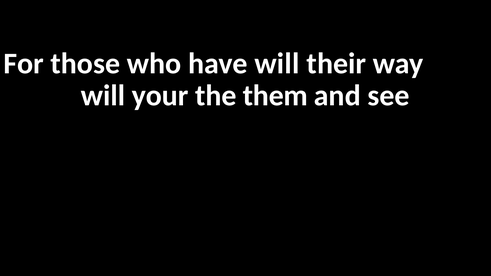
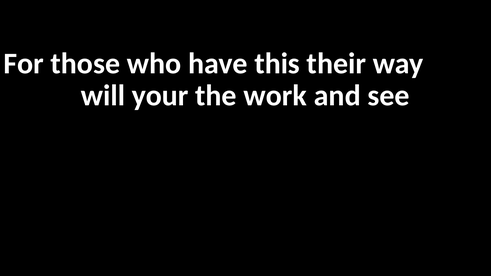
have will: will -> this (277, 64)
them: them -> work (275, 96)
